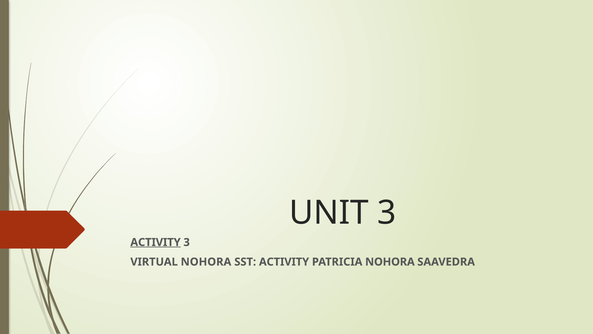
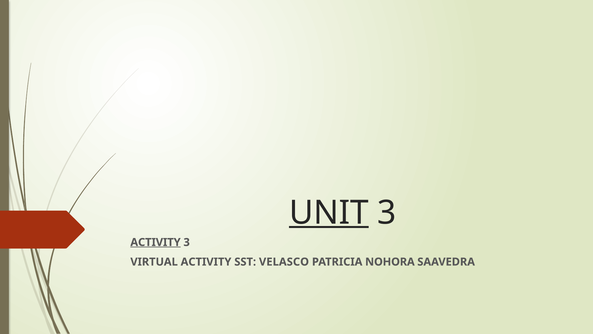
UNIT underline: none -> present (329, 212)
VIRTUAL NOHORA: NOHORA -> ACTIVITY (206, 262)
SST ACTIVITY: ACTIVITY -> VELASCO (284, 262)
